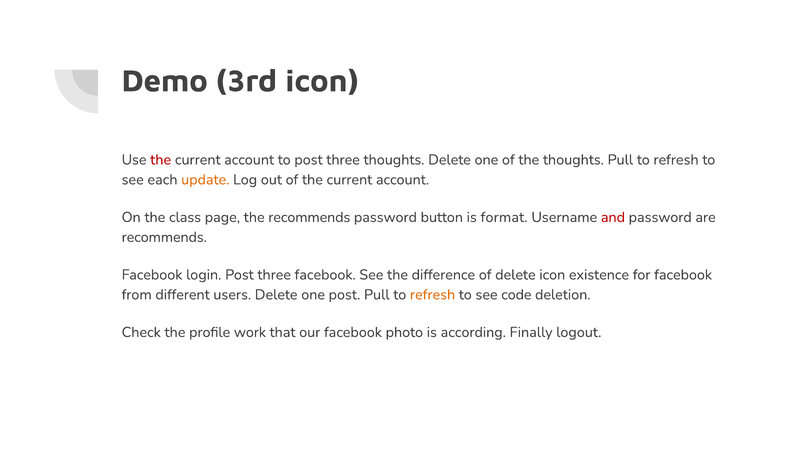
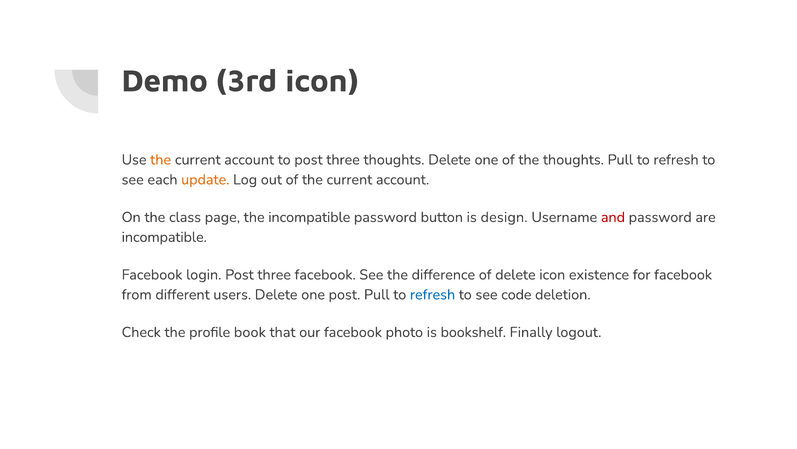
the colour: red -> orange (161, 159)
the recommends: recommends -> incompatible (309, 217)
format: format -> design (504, 217)
recommends: recommends -> incompatible (164, 237)
refresh colour: orange -> blue (433, 294)
work: work -> book (250, 332)
according: according -> bookshelf (473, 332)
